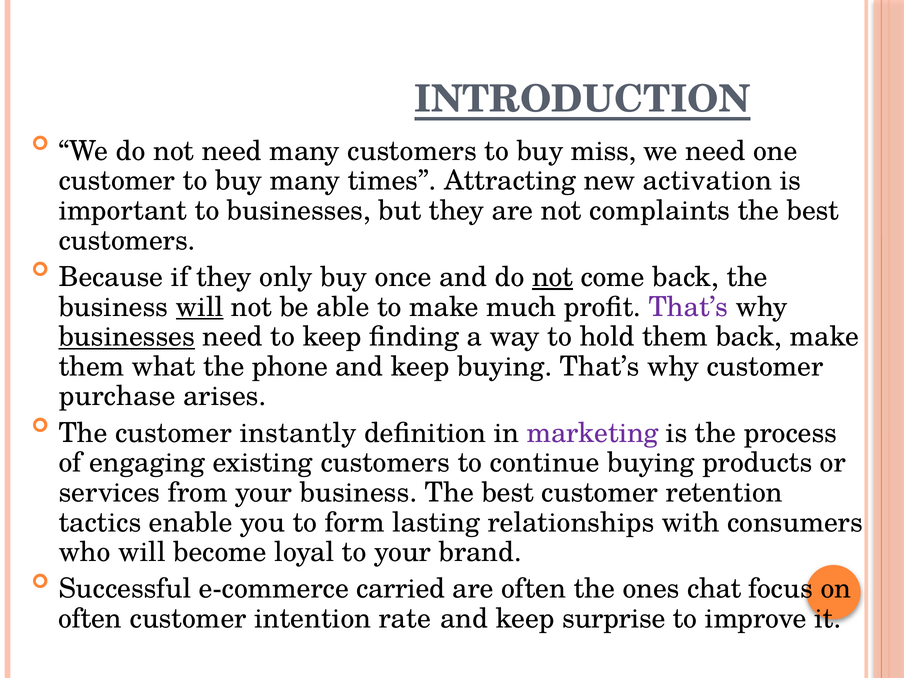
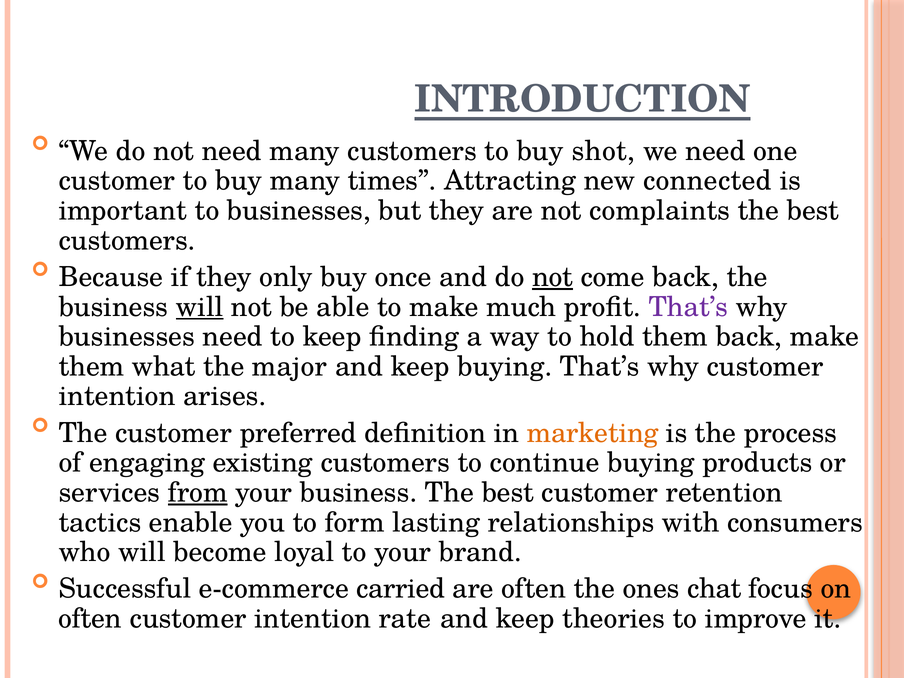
miss: miss -> shot (603, 151)
activation: activation -> connected (707, 181)
businesses underline: present -> none (127, 337)
phone: phone -> major (290, 367)
purchase: purchase -> intention (117, 396)
instantly: instantly -> preferred (298, 433)
marketing colour: purple -> orange (593, 433)
from underline: none -> present (198, 493)
surprise: surprise -> theories (614, 619)
